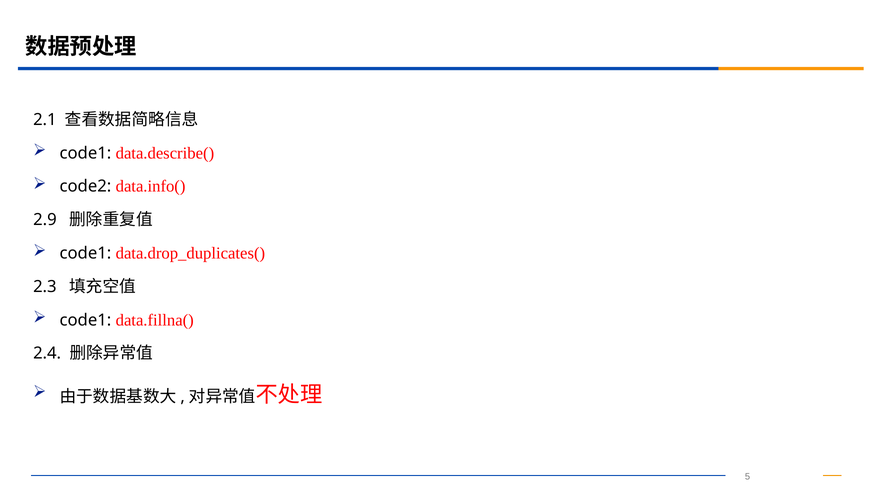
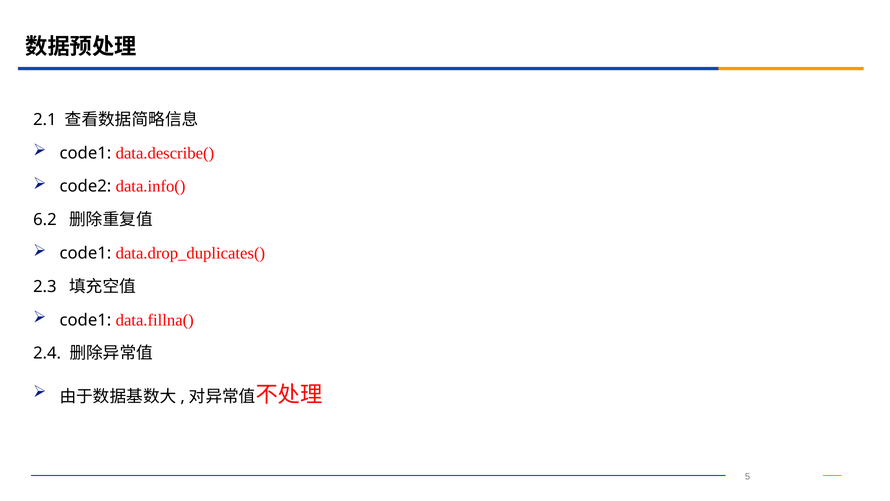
2.9: 2.9 -> 6.2 (45, 220)
